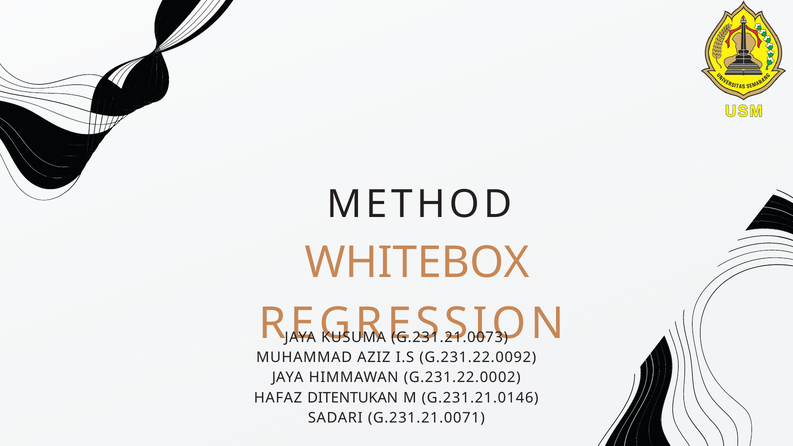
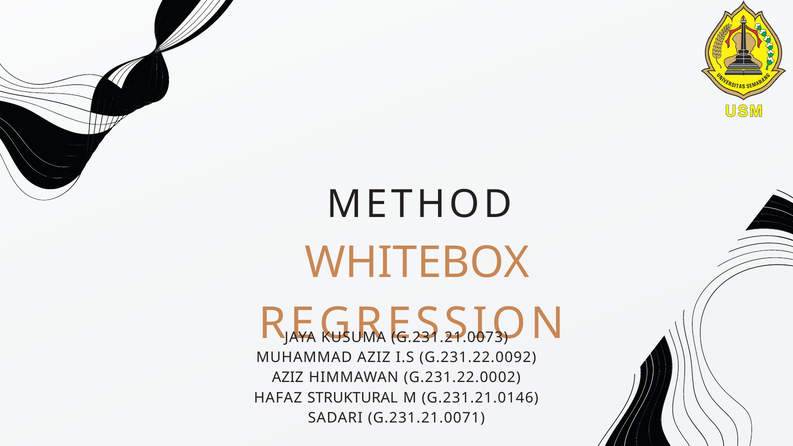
JAYA: JAYA -> AZIZ (288, 378)
DITENTUKAN: DITENTUKAN -> STRUKTURAL (353, 398)
